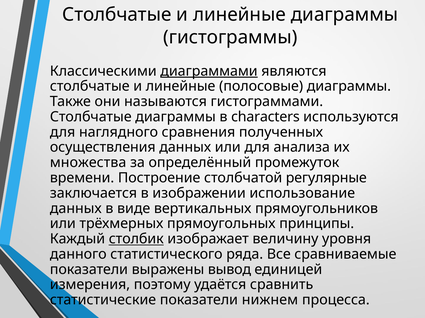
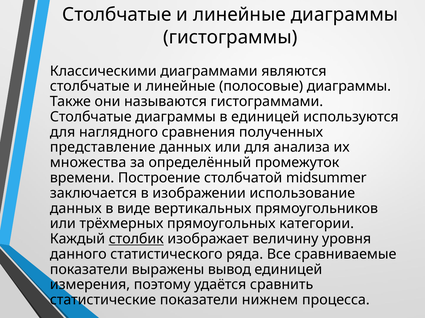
диаграммами underline: present -> none (209, 71)
в characters: characters -> единицей (265, 117)
осуществления: осуществления -> представление (103, 148)
регулярные: регулярные -> midsummer (326, 178)
принципы: принципы -> категории (317, 224)
